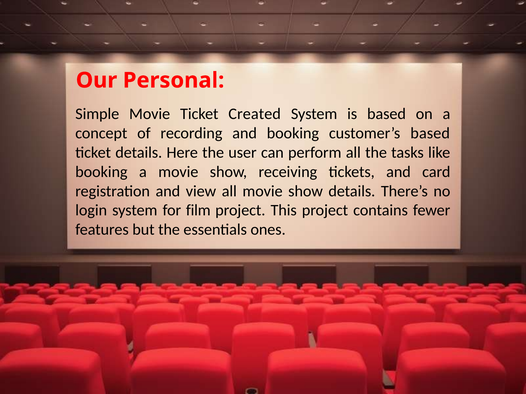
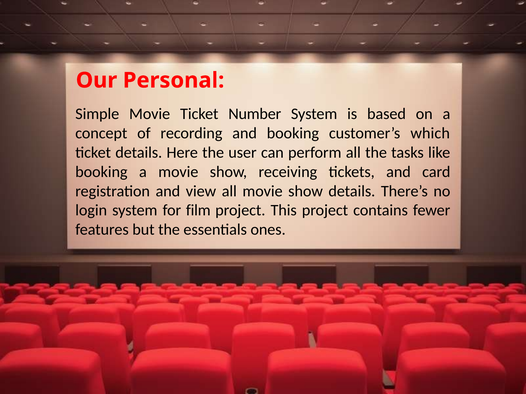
Created: Created -> Number (255, 114)
customer’s based: based -> which (430, 133)
